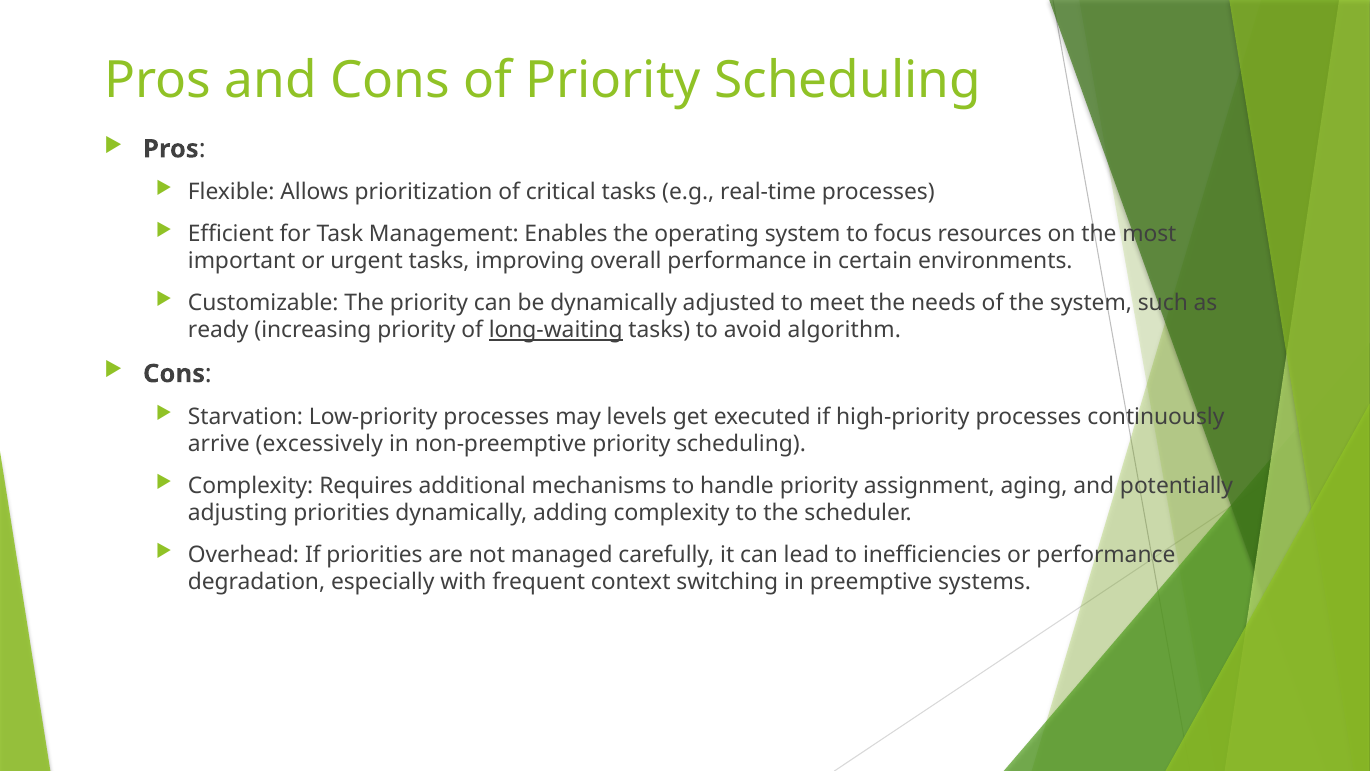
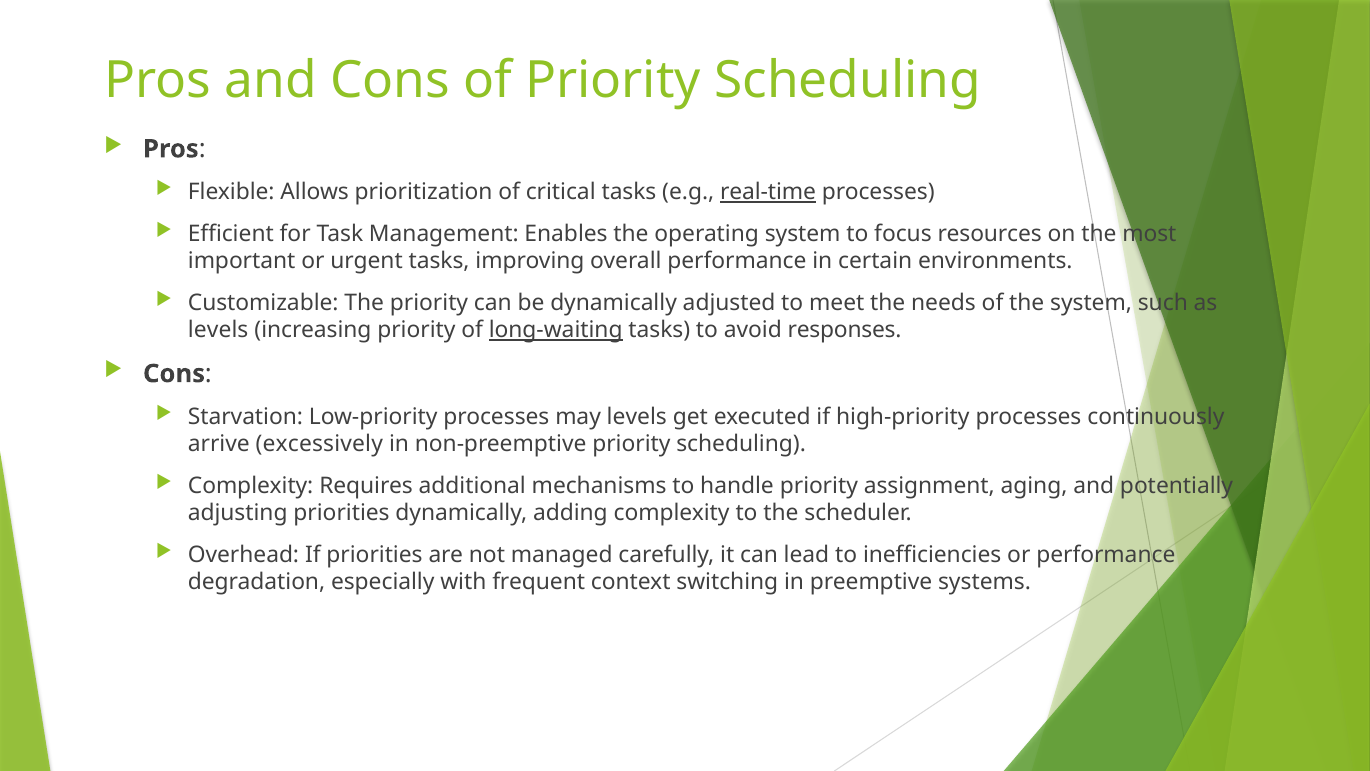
real-time underline: none -> present (768, 192)
ready: ready -> levels (218, 330)
algorithm: algorithm -> responses (845, 330)
